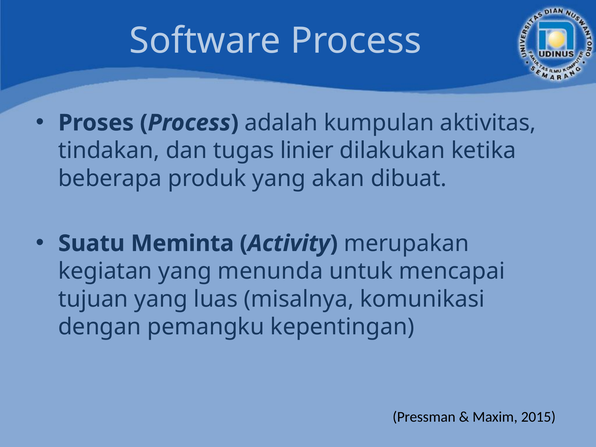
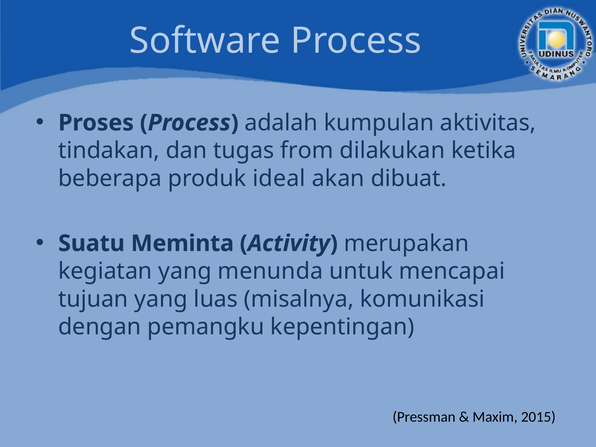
linier: linier -> from (307, 151)
produk yang: yang -> ideal (279, 178)
